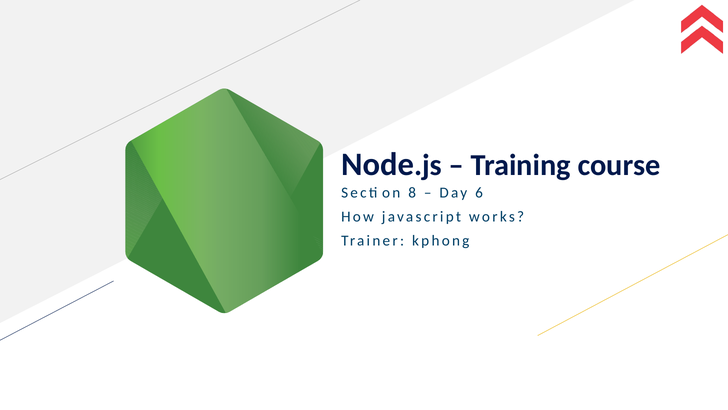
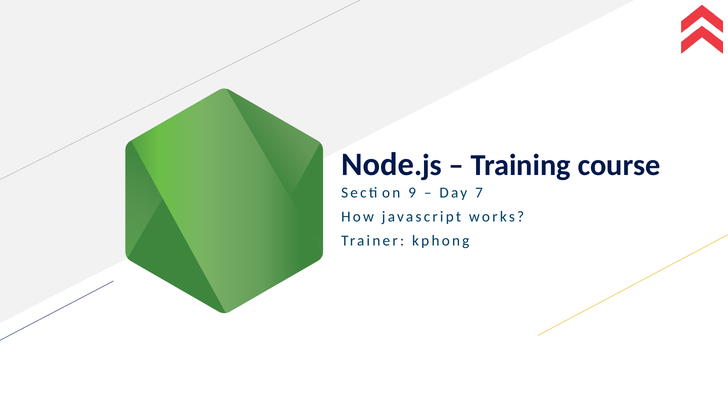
8: 8 -> 9 (412, 193)
6: 6 -> 7 (479, 193)
